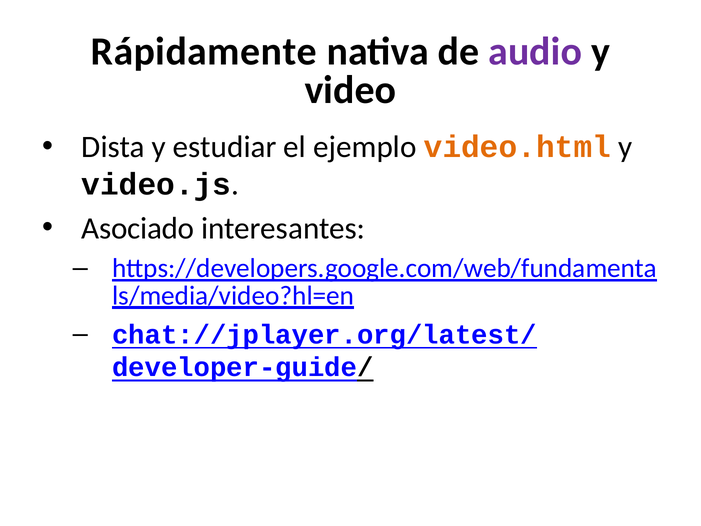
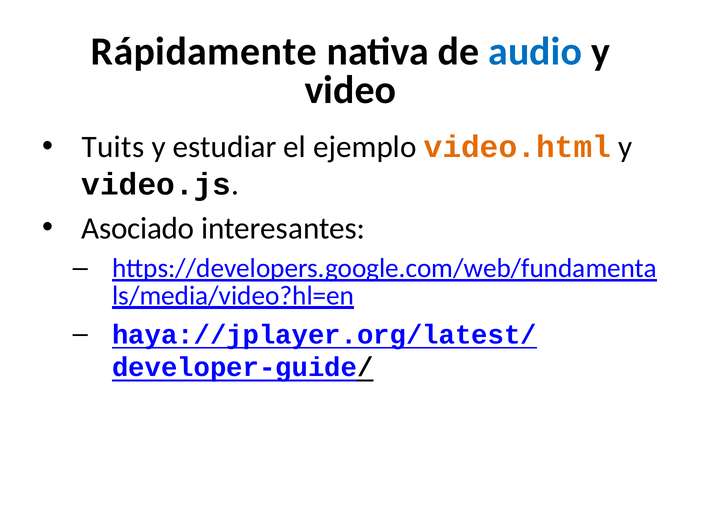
audio colour: purple -> blue (535, 52)
Dista: Dista -> Tuits (113, 147)
chat://jplayer.org/latest/: chat://jplayer.org/latest/ -> haya://jplayer.org/latest/ (324, 334)
